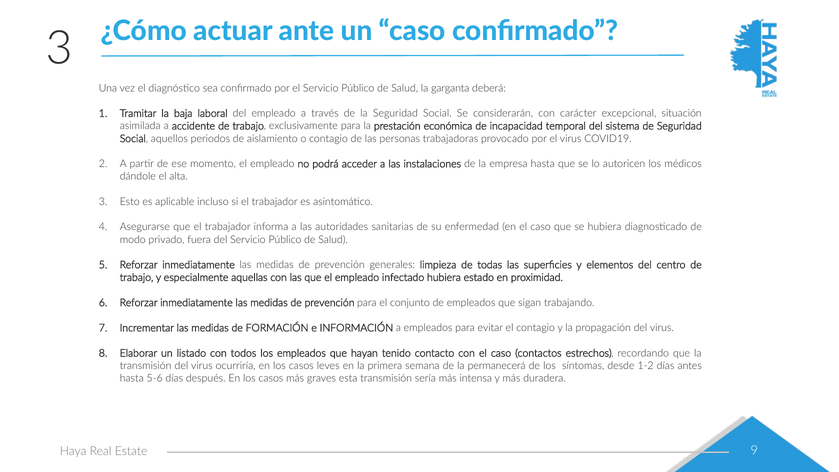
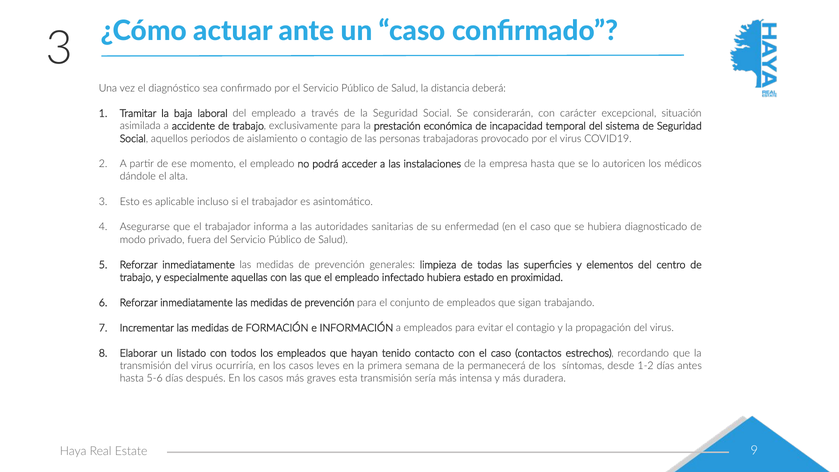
garganta: garganta -> distancia (450, 88)
